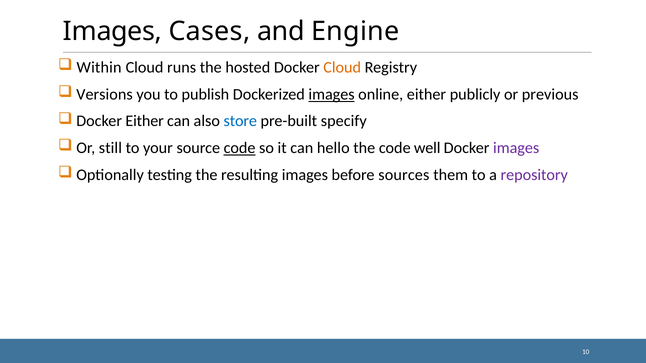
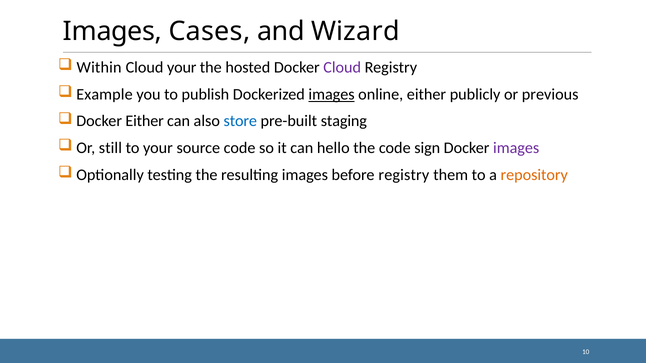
Engine: Engine -> Wizard (355, 32)
Cloud runs: runs -> your (182, 68)
Cloud colour: orange -> purple (342, 68)
Versions: Versions -> Example (104, 94)
specify: specify -> staging (344, 121)
code underline: present -> none (240, 148)
well: well -> sign (427, 148)
before sources: sources -> registry (404, 175)
repository colour: purple -> orange (534, 175)
